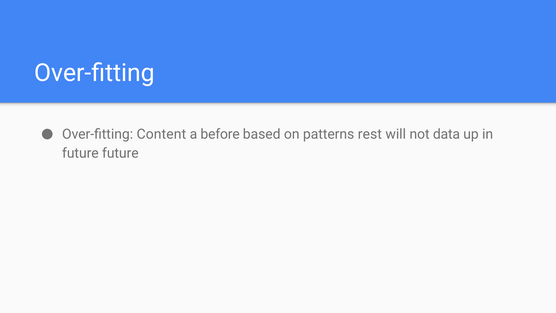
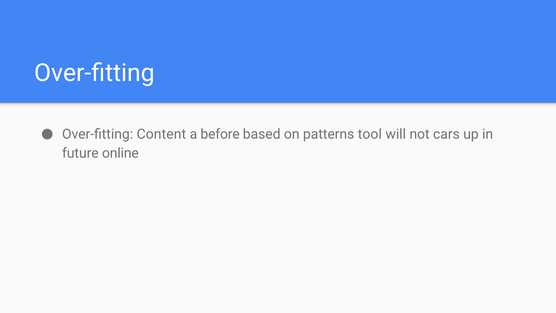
rest: rest -> tool (370, 134)
data: data -> cars (446, 134)
future future: future -> online (120, 153)
